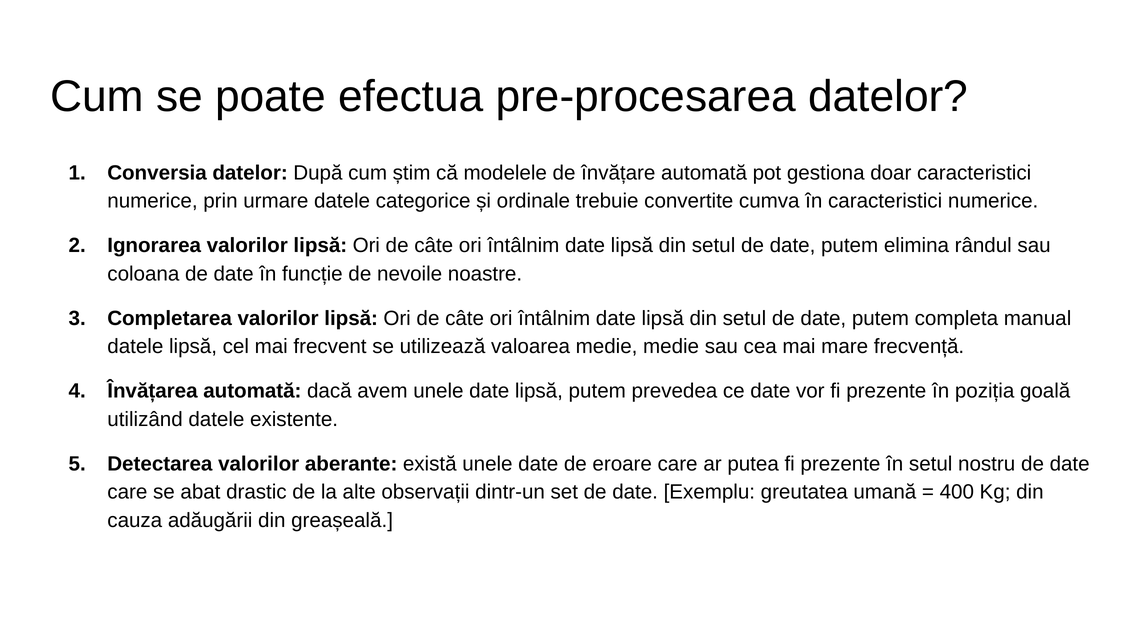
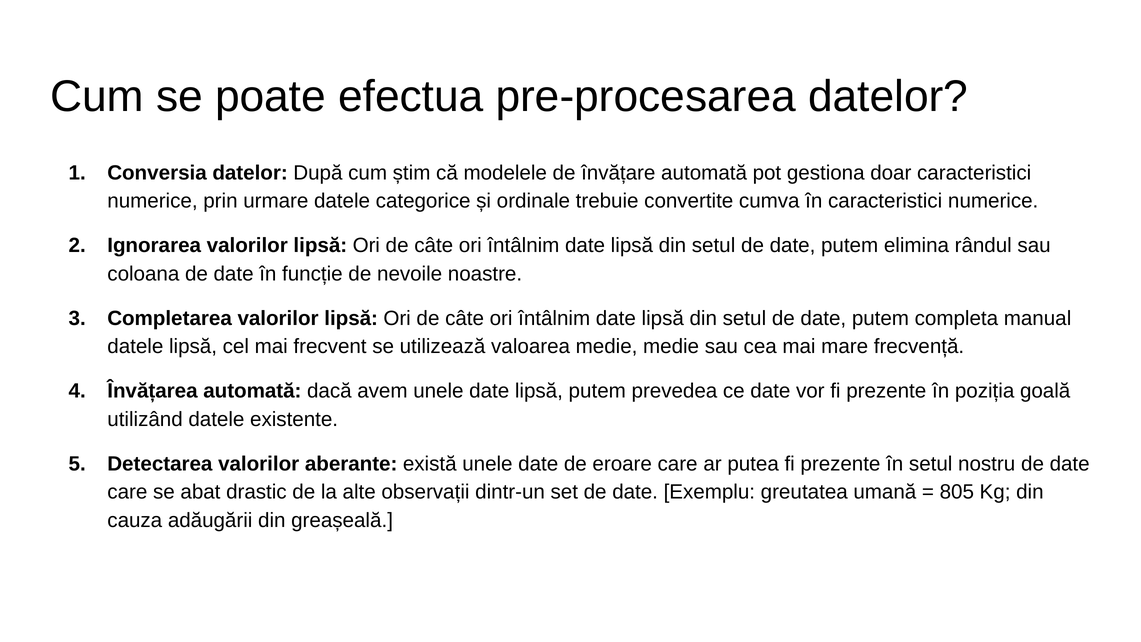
400: 400 -> 805 (957, 492)
